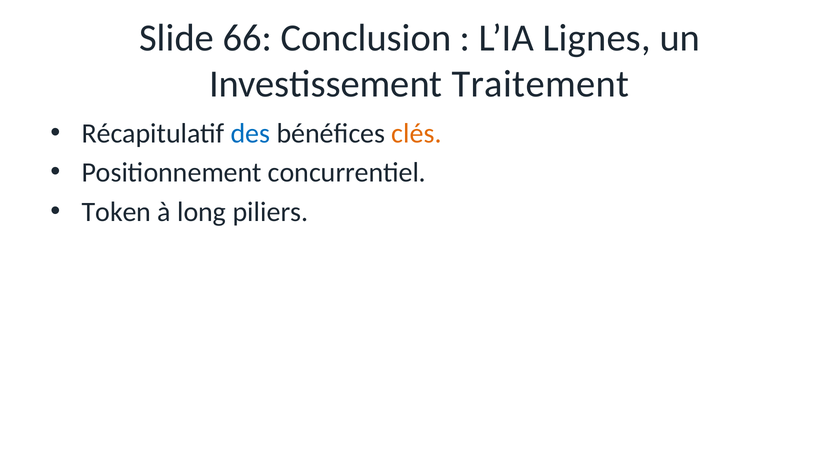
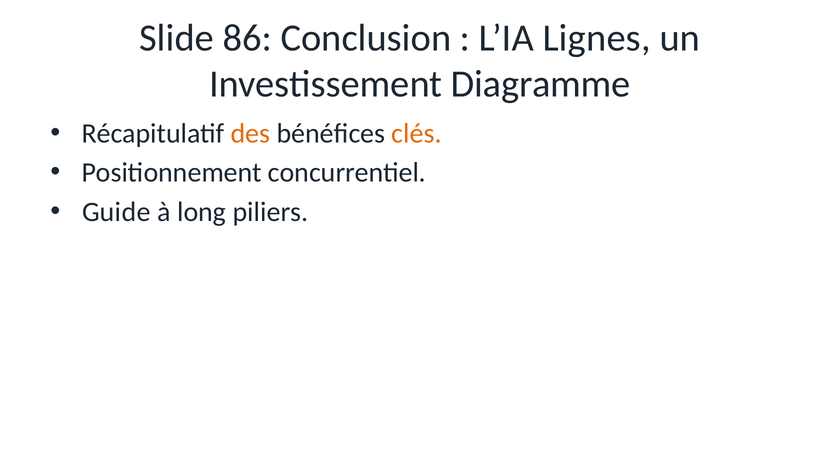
66: 66 -> 86 (247, 38)
Traitement: Traitement -> Diagramme (541, 84)
des colour: blue -> orange (250, 133)
Token: Token -> Guide (116, 212)
